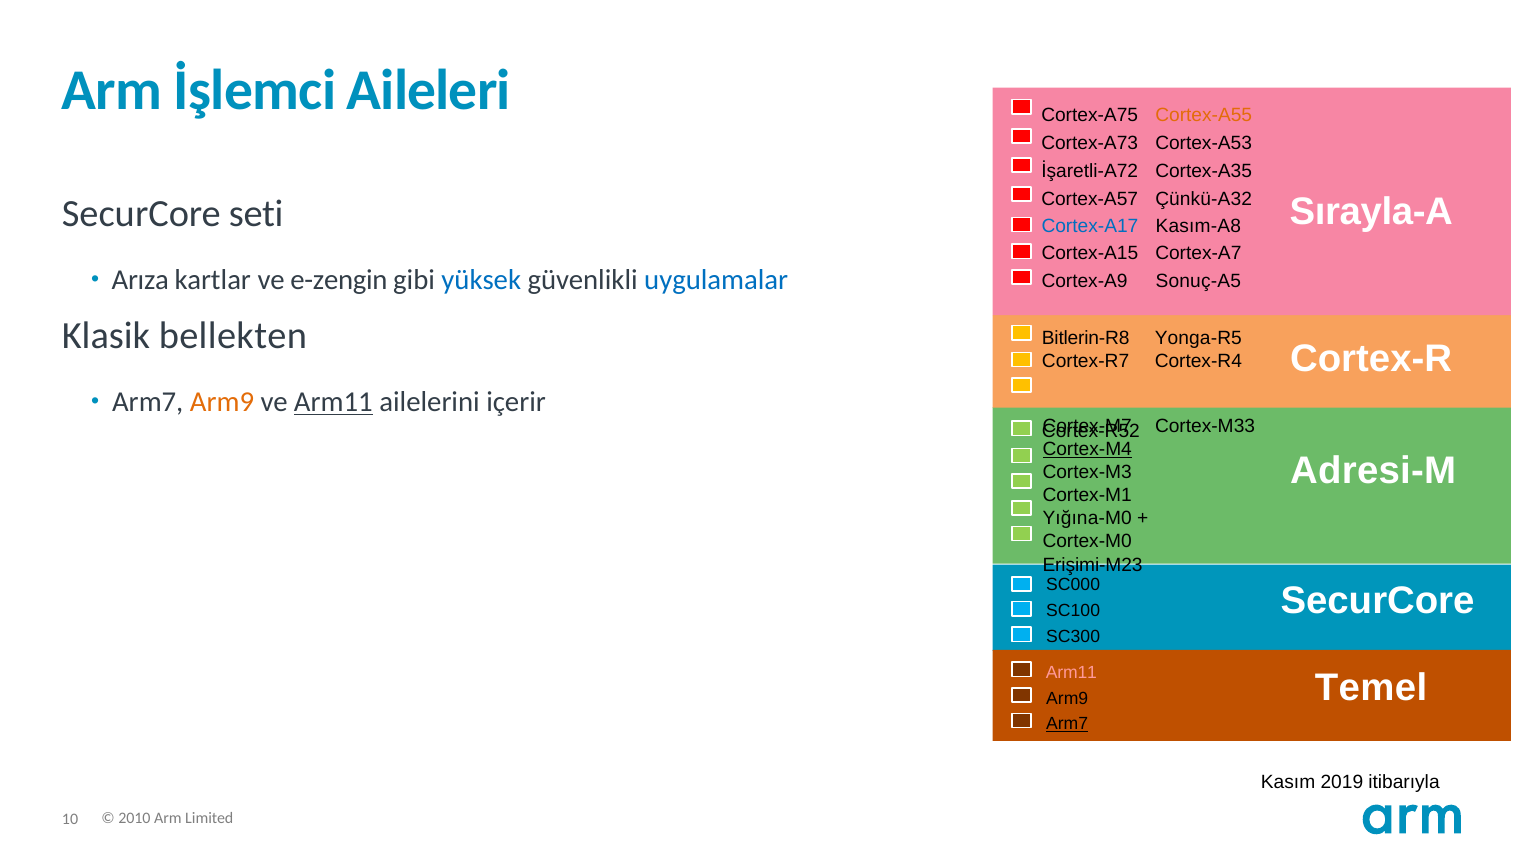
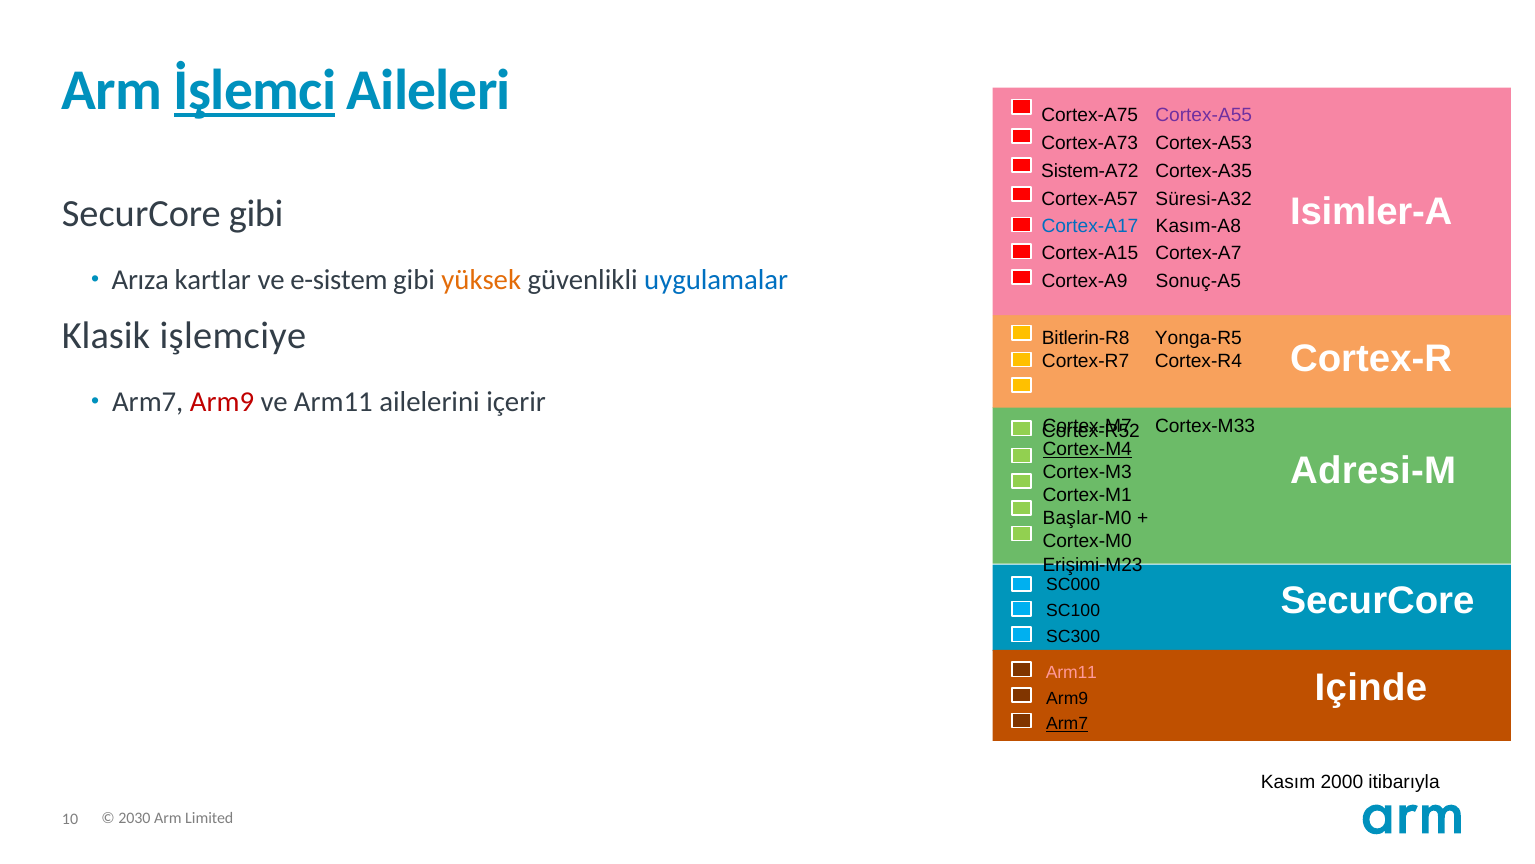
İşlemci underline: none -> present (255, 90)
Cortex-A55 colour: orange -> purple (1204, 115)
İşaretli-A72: İşaretli-A72 -> Sistem-A72 (1090, 171)
Çünkü-A32: Çünkü-A32 -> Süresi-A32 (1204, 199)
Sırayla-A: Sırayla-A -> Isimler-A (1371, 212)
SecurCore seti: seti -> gibi (256, 213)
e-zengin: e-zengin -> e-sistem (339, 280)
yüksek colour: blue -> orange (481, 280)
bellekten: bellekten -> işlemciye (233, 335)
Arm9 colour: orange -> red (222, 402)
Arm11 underline: present -> none (333, 402)
Yığına-M0: Yığına-M0 -> Başlar-M0 (1087, 518)
Temel: Temel -> Içinde (1371, 688)
2019: 2019 -> 2000 (1342, 782)
2010: 2010 -> 2030 (134, 818)
